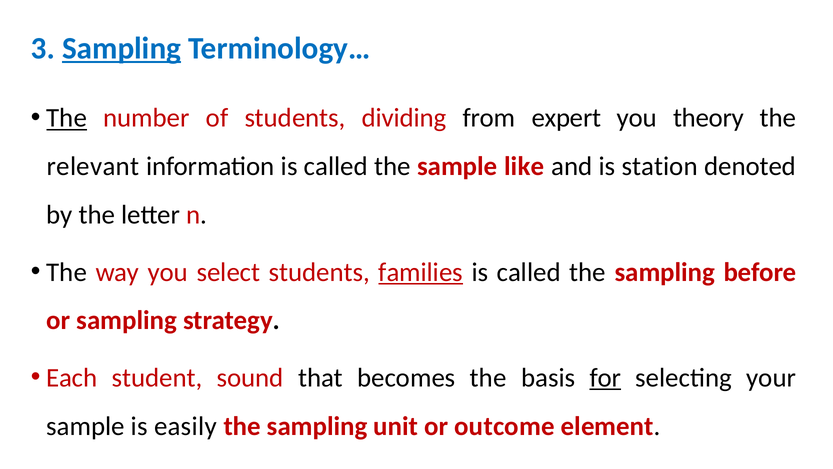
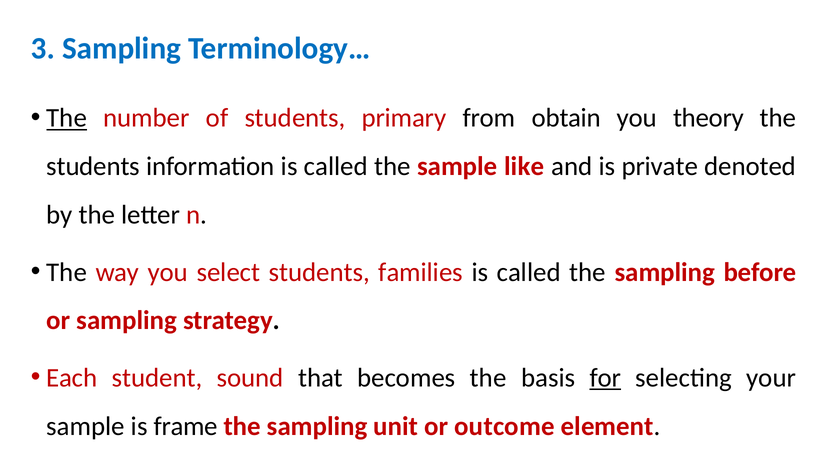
Sampling underline: present -> none (122, 48)
dividing: dividing -> primary (404, 118)
expert: expert -> obtain (566, 118)
relevant: relevant -> students (93, 166)
station: station -> private (660, 166)
families underline: present -> none (421, 272)
easily: easily -> frame (186, 426)
